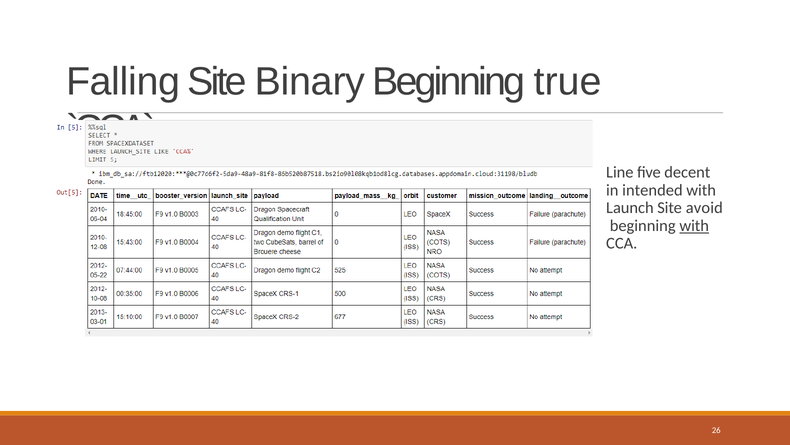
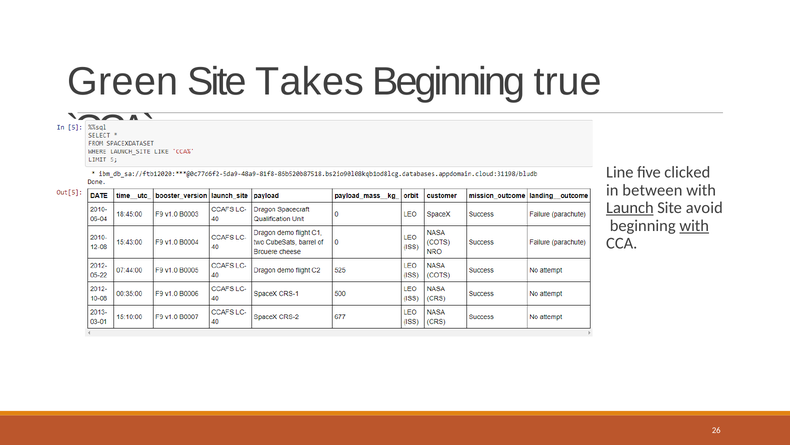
Falling: Falling -> Green (123, 82)
Binary: Binary -> Takes (310, 82)
decent: decent -> clicked (687, 172)
intended: intended -> between (652, 190)
Launch underline: none -> present (630, 208)
